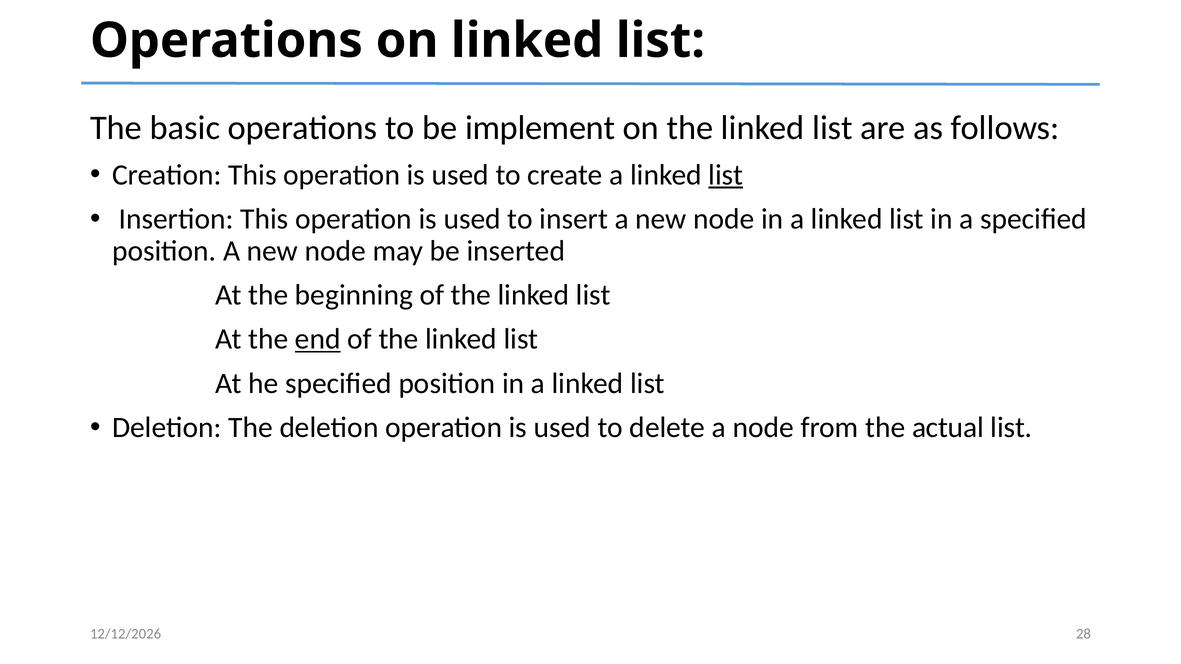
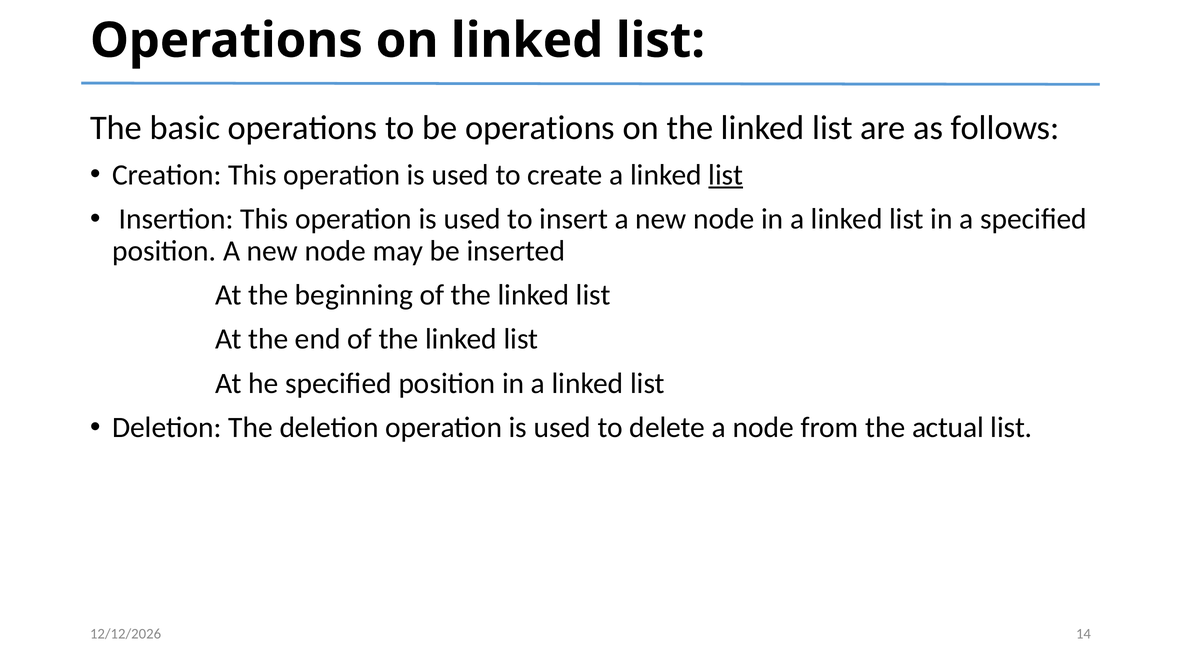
be implement: implement -> operations (540, 128)
end underline: present -> none (318, 339)
28: 28 -> 14 (1083, 634)
